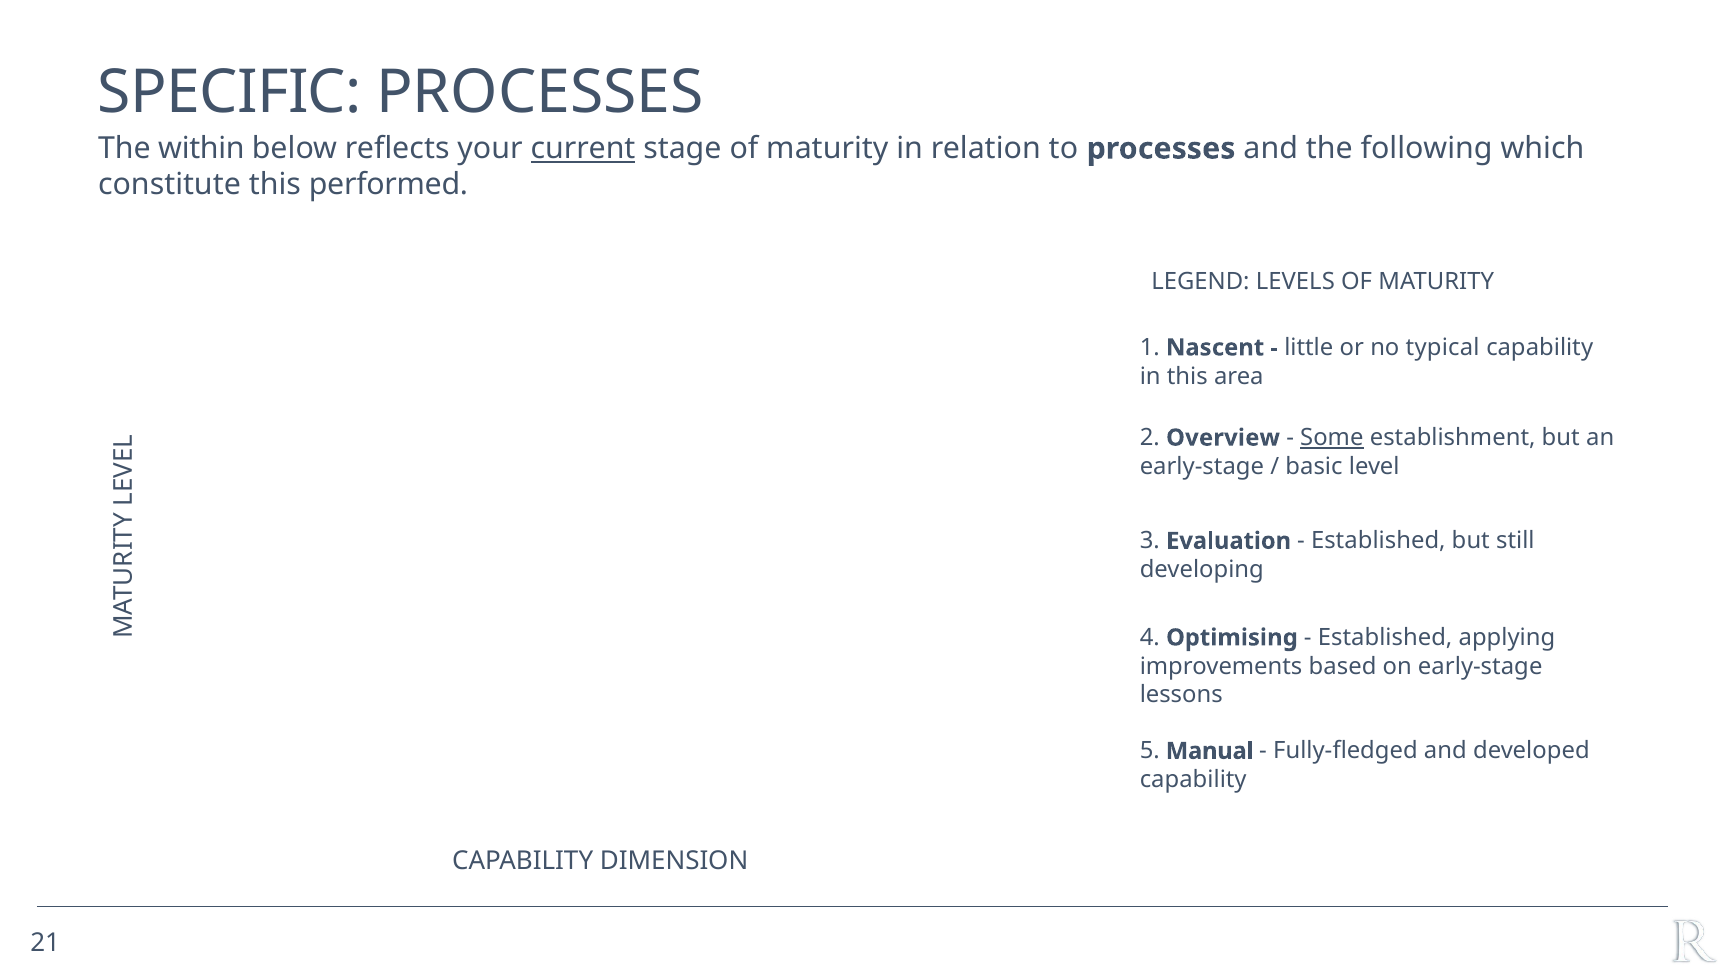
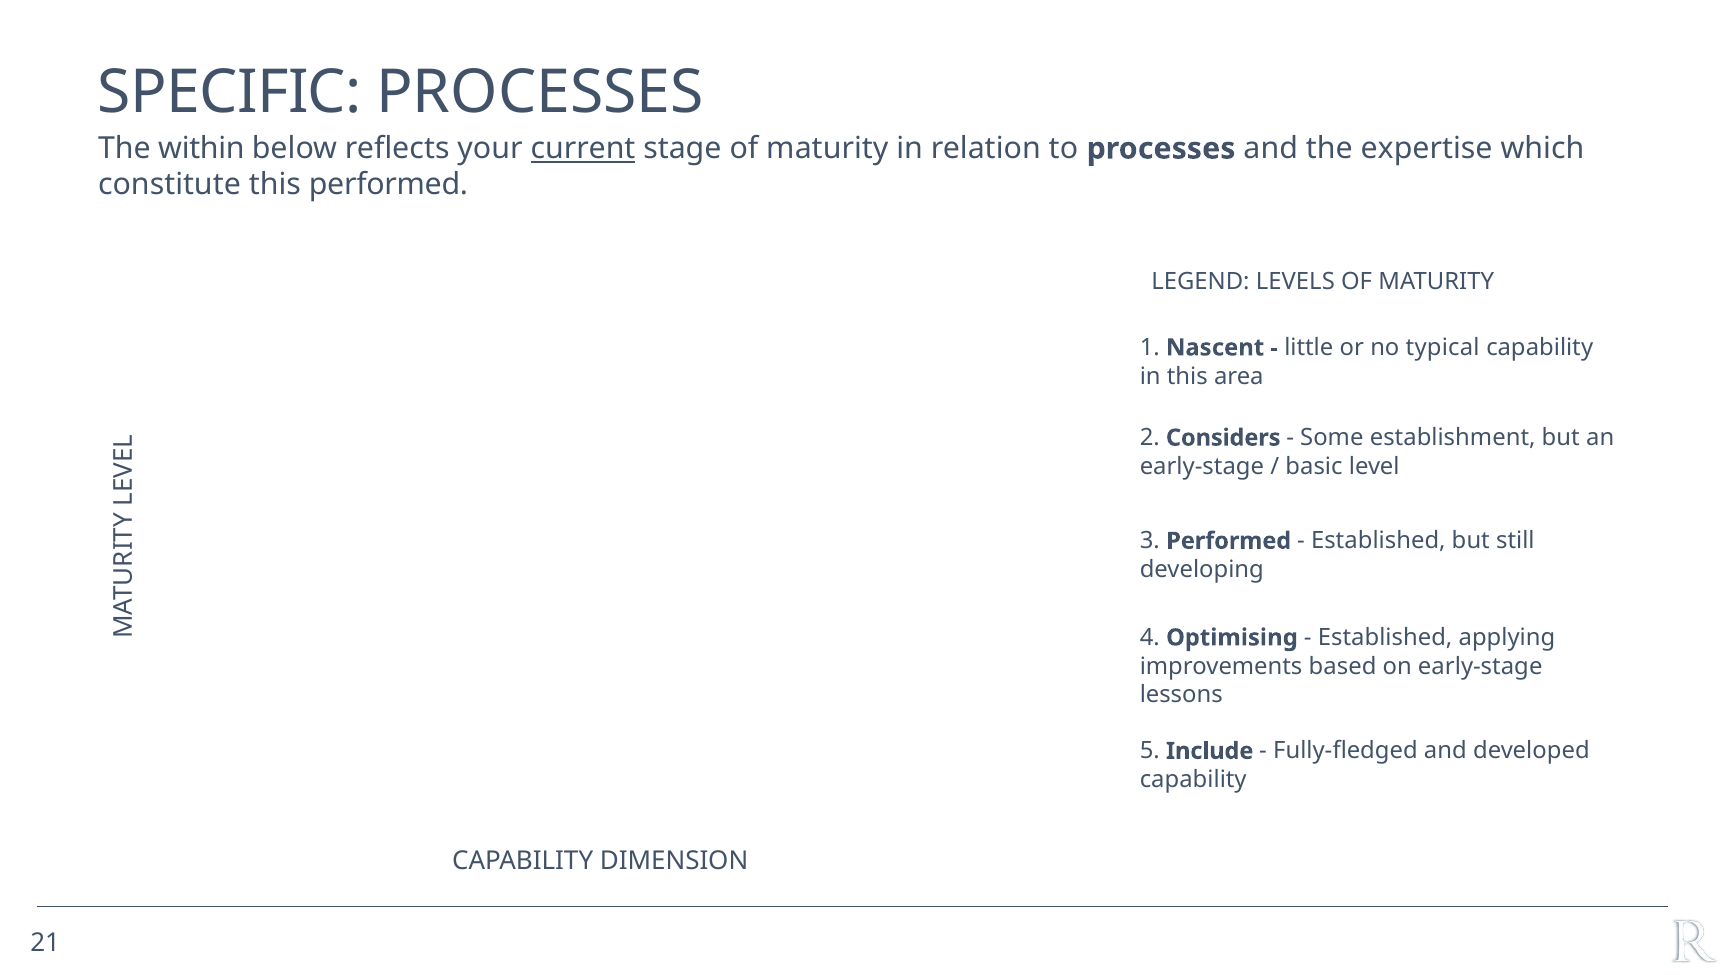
following: following -> expertise (1427, 149)
Overview: Overview -> Considers (1223, 438)
Some underline: present -> none (1332, 438)
3 Evaluation: Evaluation -> Performed (1229, 541)
Manual: Manual -> Include (1210, 751)
